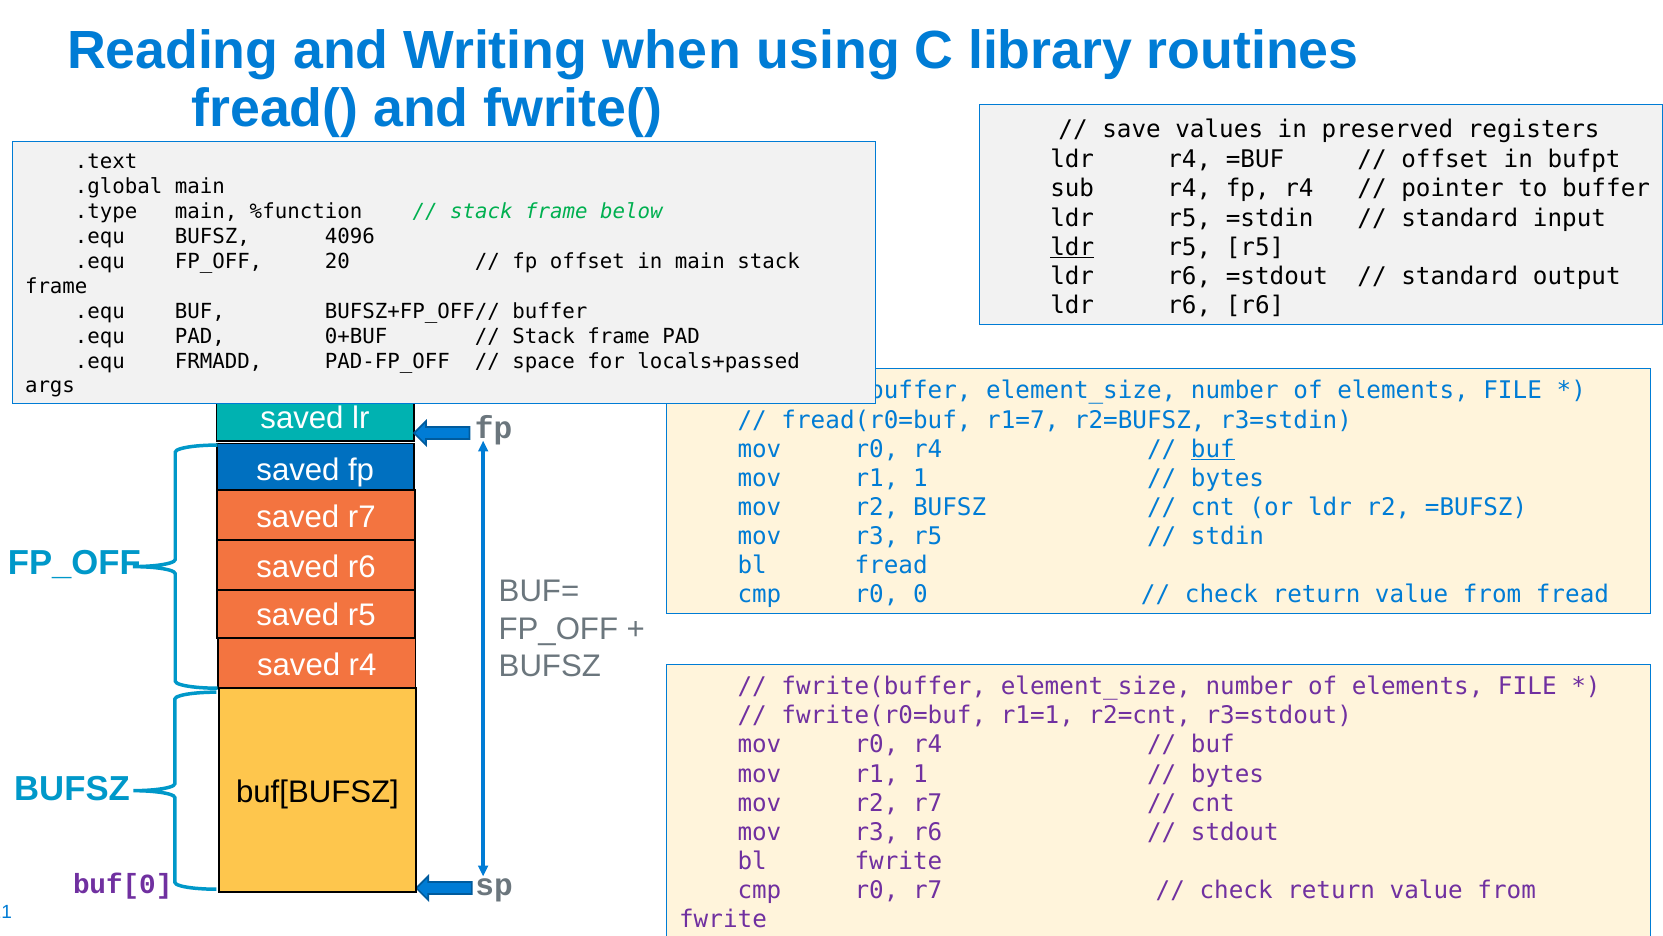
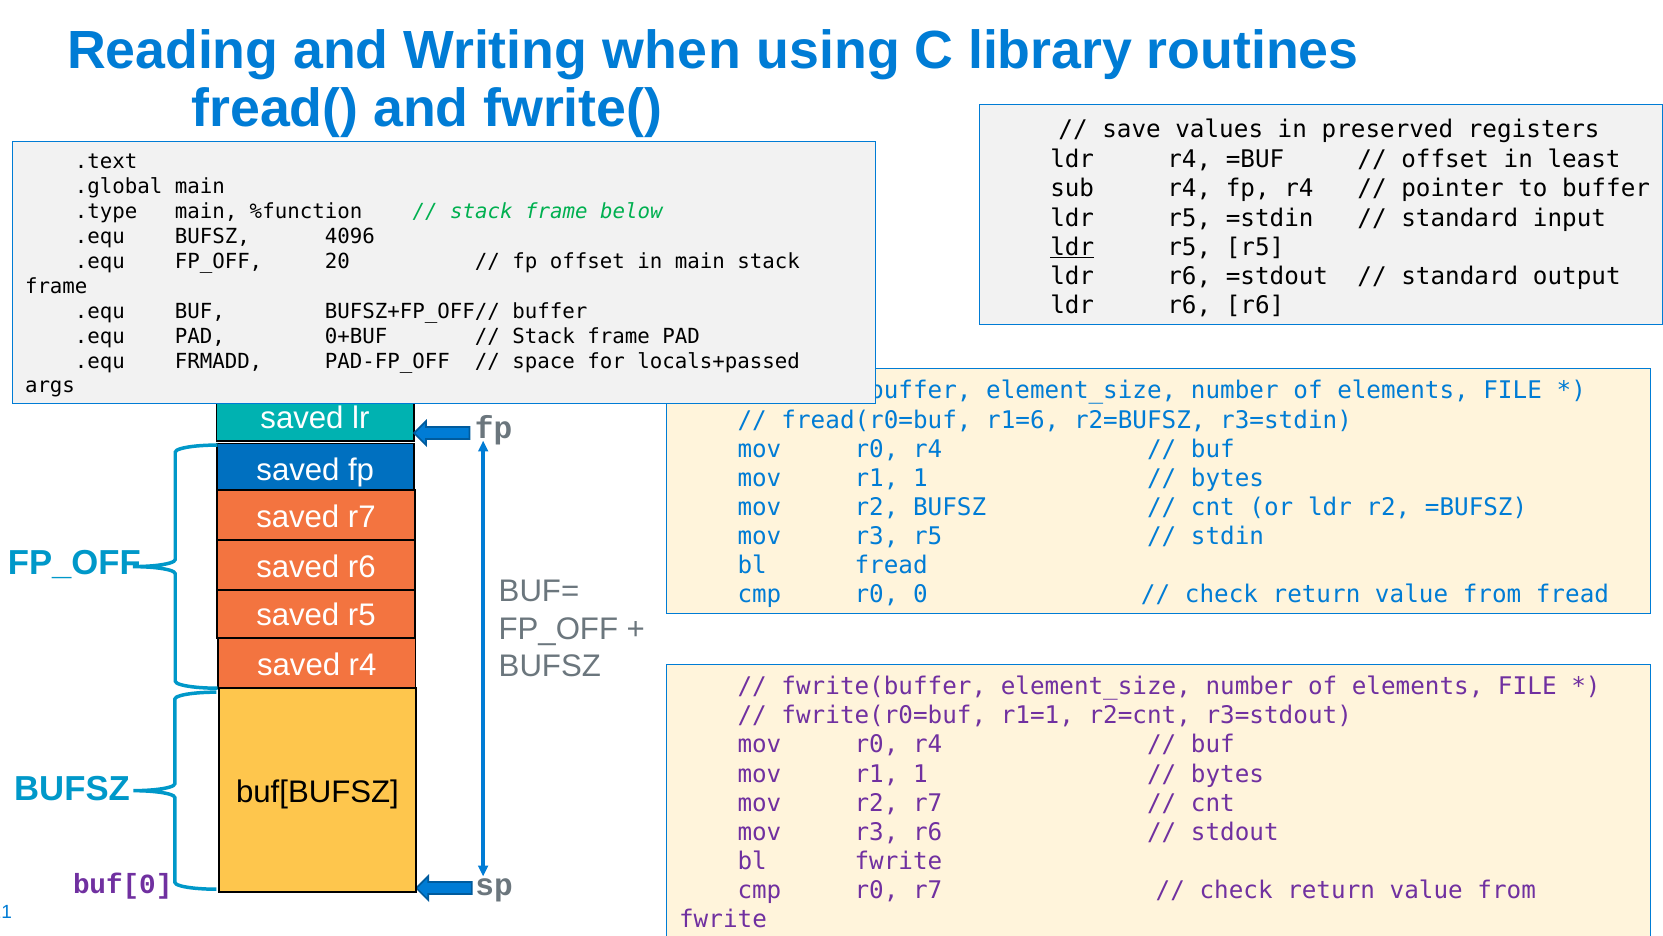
bufpt: bufpt -> least (1584, 160)
r1=7: r1=7 -> r1=6 (1023, 420)
buf underline: present -> none (1213, 449)
